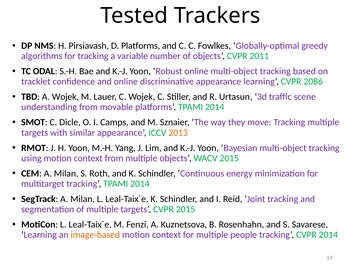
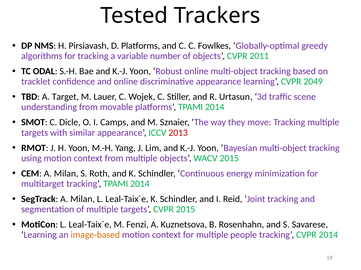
2086: 2086 -> 2049 (313, 82)
A Wojek: Wojek -> Target (65, 97)
2013 colour: orange -> red (178, 133)
